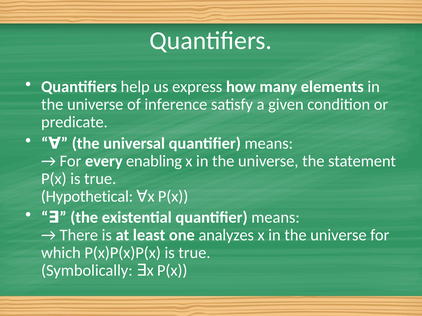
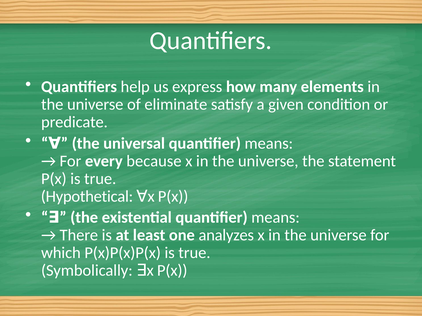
inference: inference -> eliminate (176, 105)
enabling: enabling -> because (154, 161)
